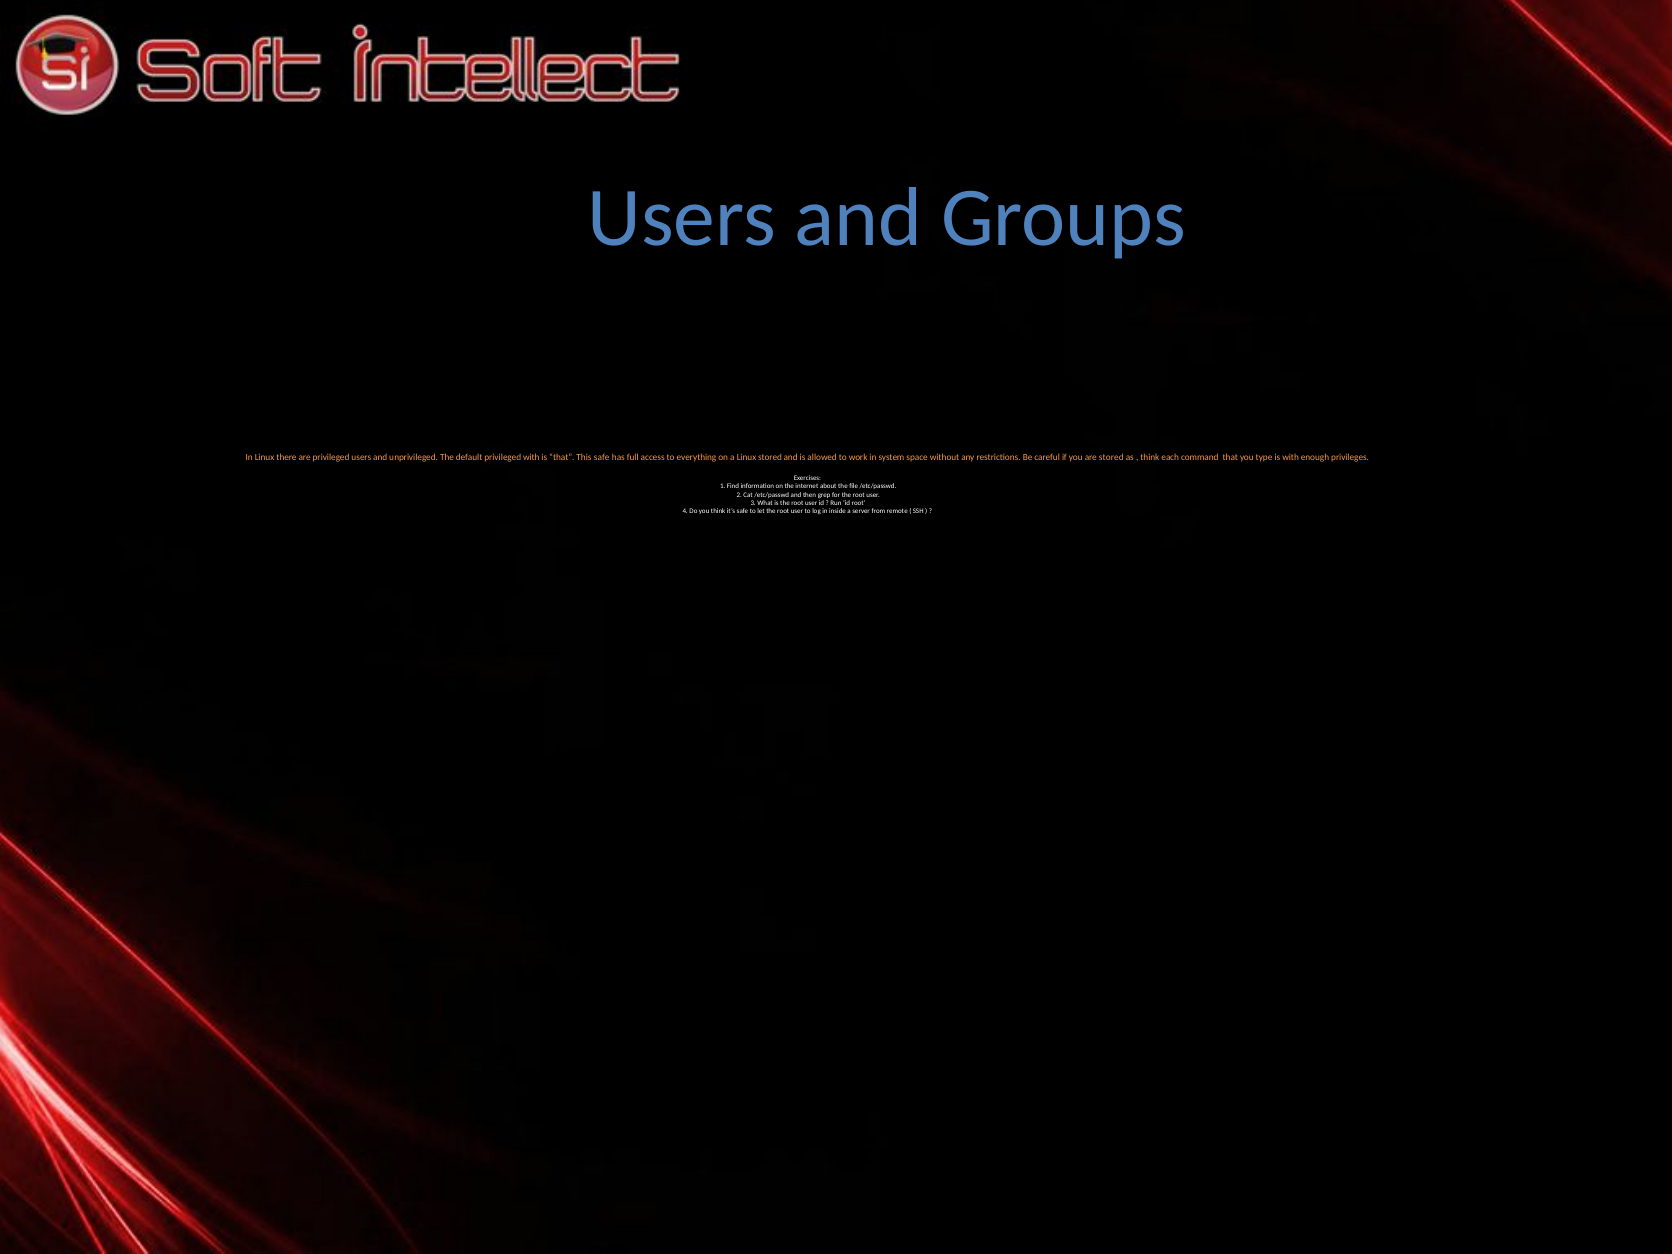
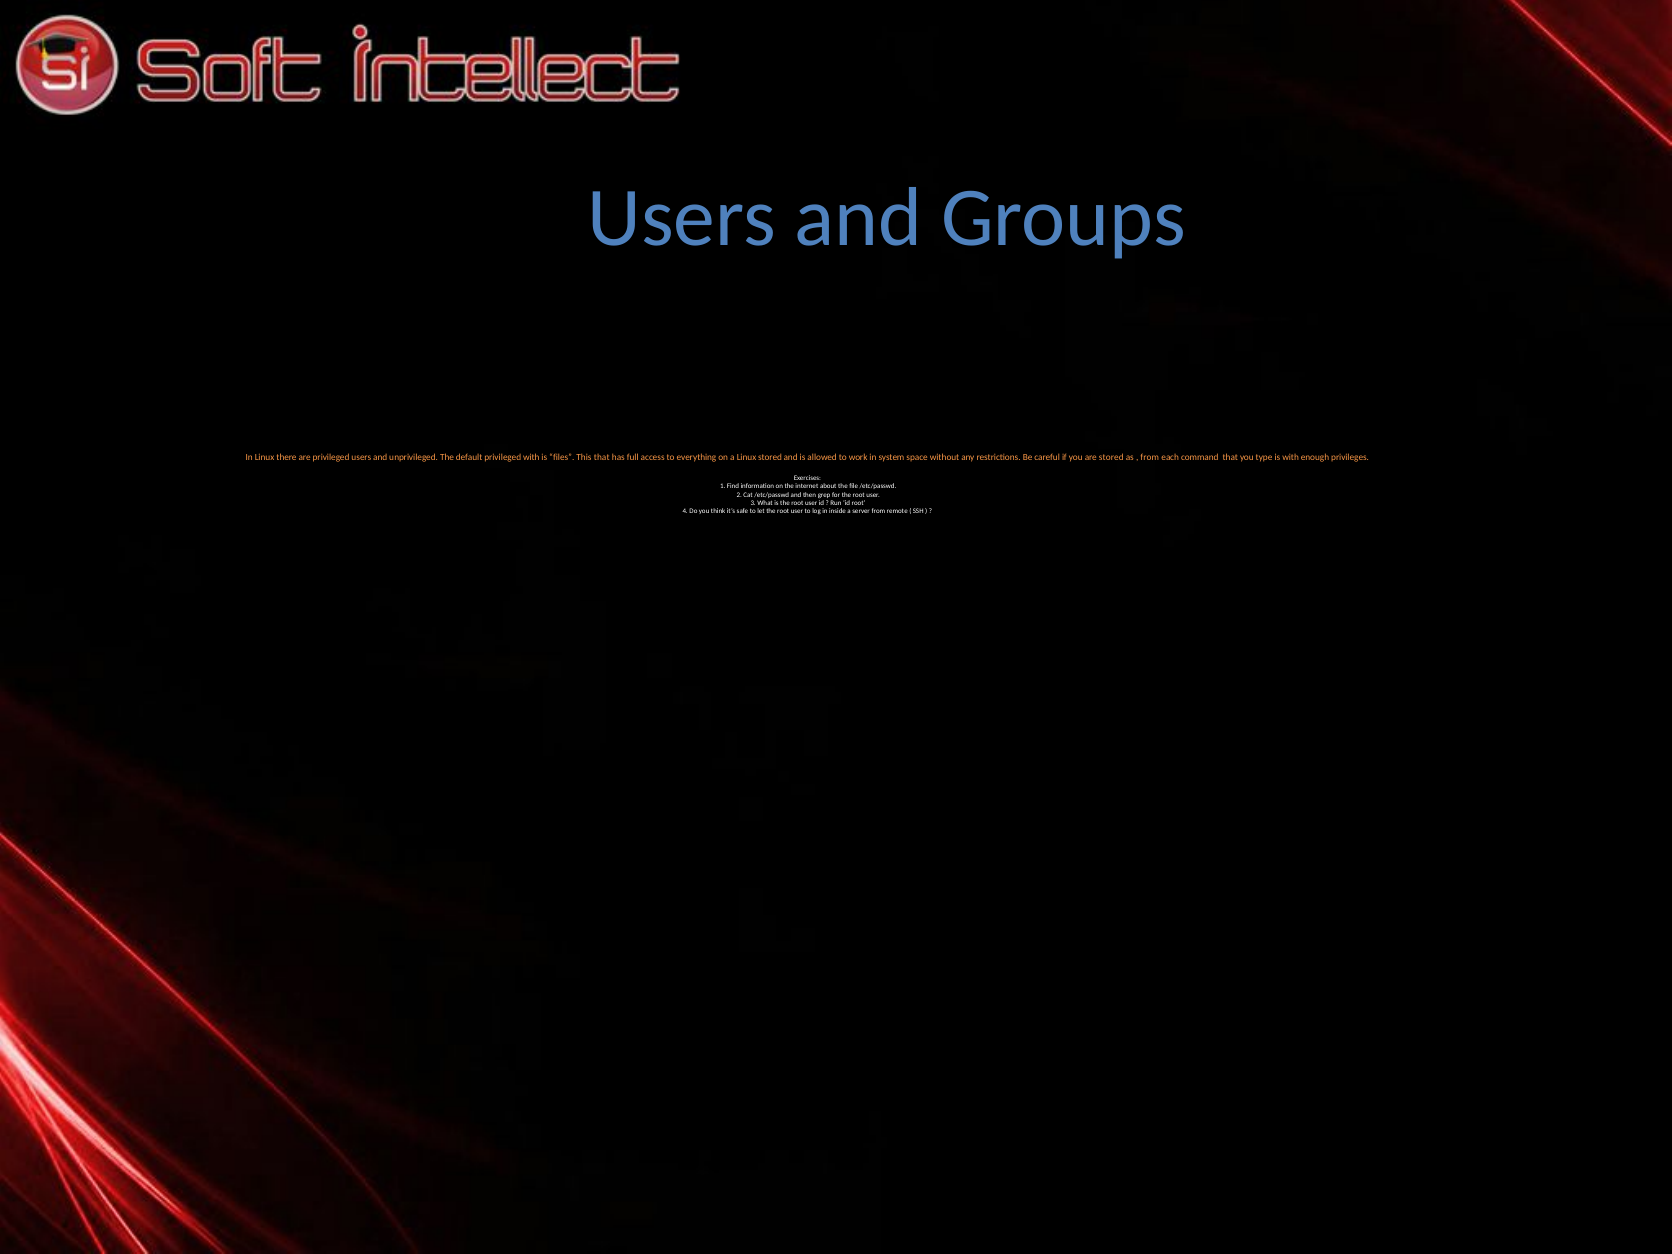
is that: that -> files (562, 457)
This safe: safe -> that (602, 457)
think: think -> from (1150, 457)
